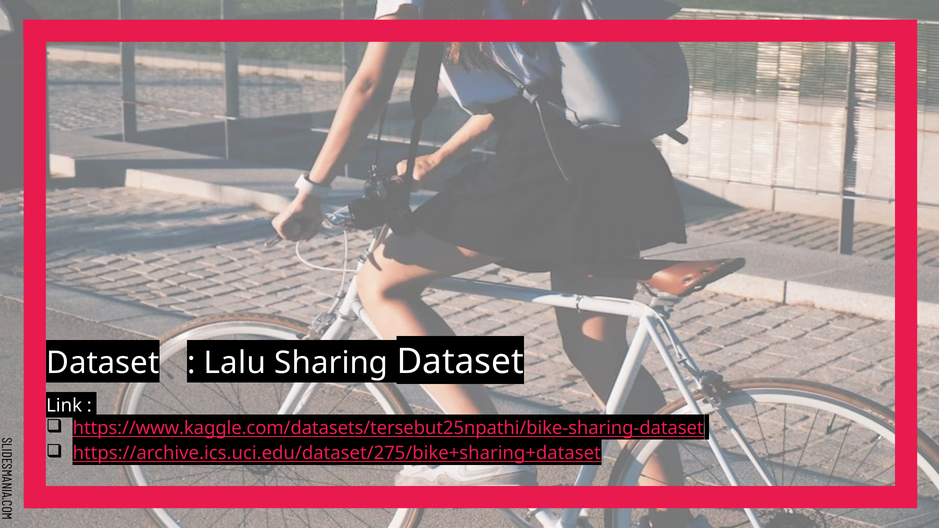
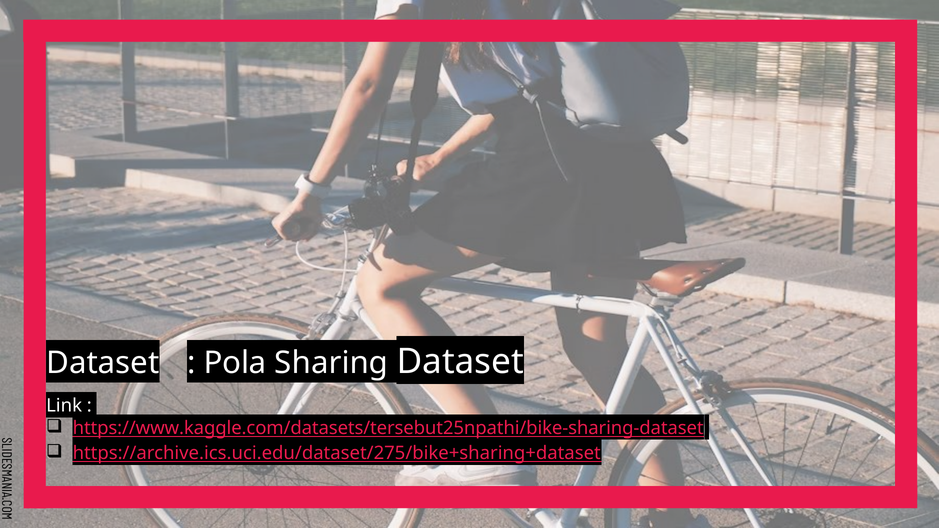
Lalu: Lalu -> Pola (235, 363)
